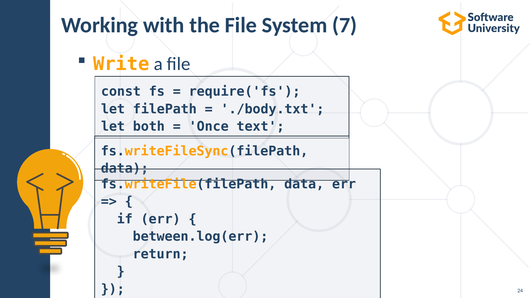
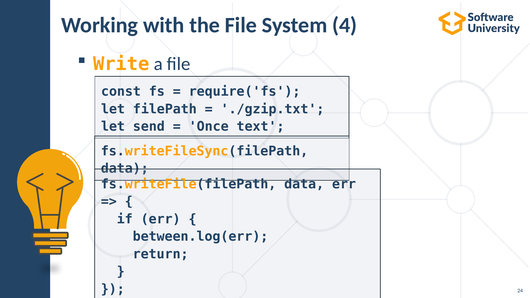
7: 7 -> 4 (345, 25)
./body.txt: ./body.txt -> ./gzip.txt (273, 109)
both: both -> send (149, 127)
